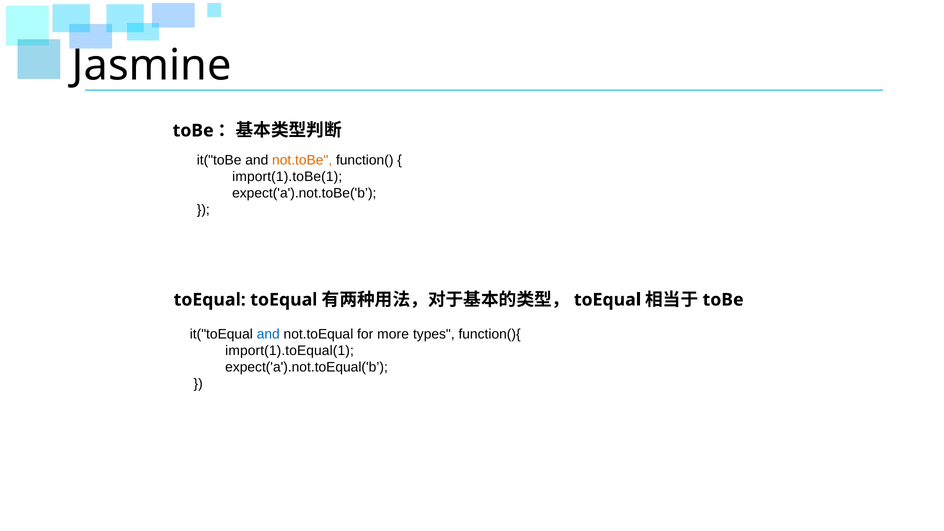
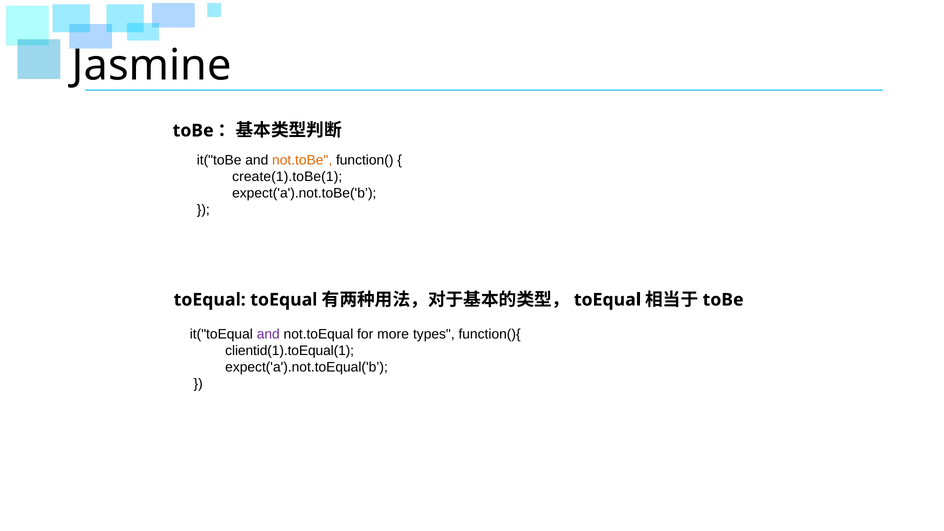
import(1).toBe(1: import(1).toBe(1 -> create(1).toBe(1 (287, 177)
and colour: blue -> purple (268, 334)
import(1).toEqual(1: import(1).toEqual(1 -> clientid(1).toEqual(1 (290, 351)
